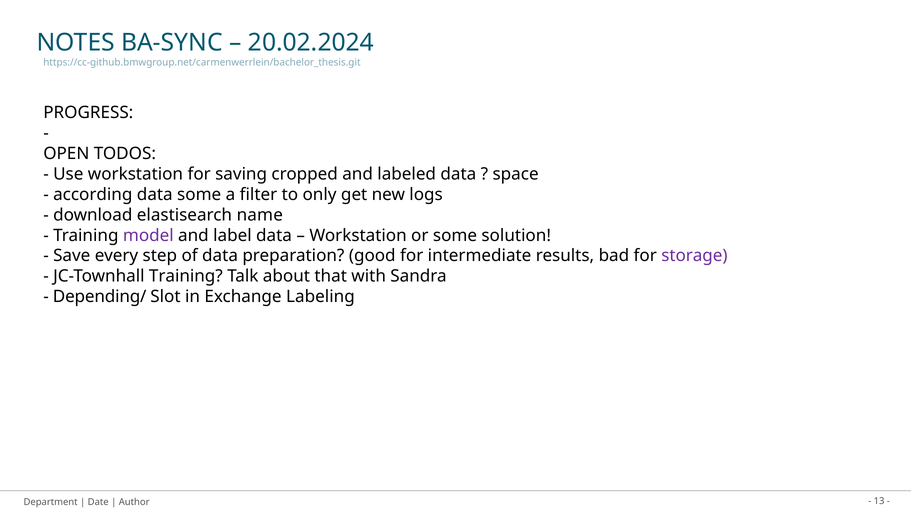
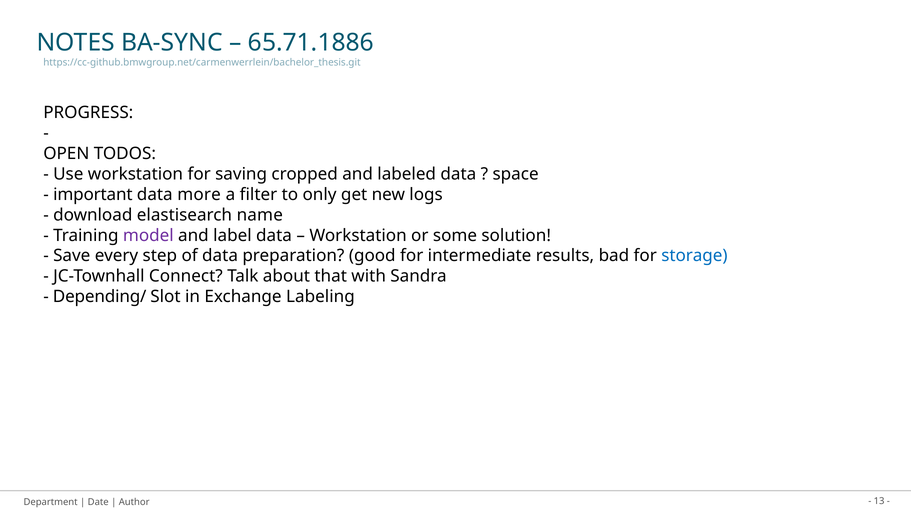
20.02.2024: 20.02.2024 -> 65.71.1886 (311, 42)
according: according -> important (93, 195)
data some: some -> more (199, 195)
storage colour: purple -> blue (694, 256)
JC-Townhall Training: Training -> Connect (186, 277)
